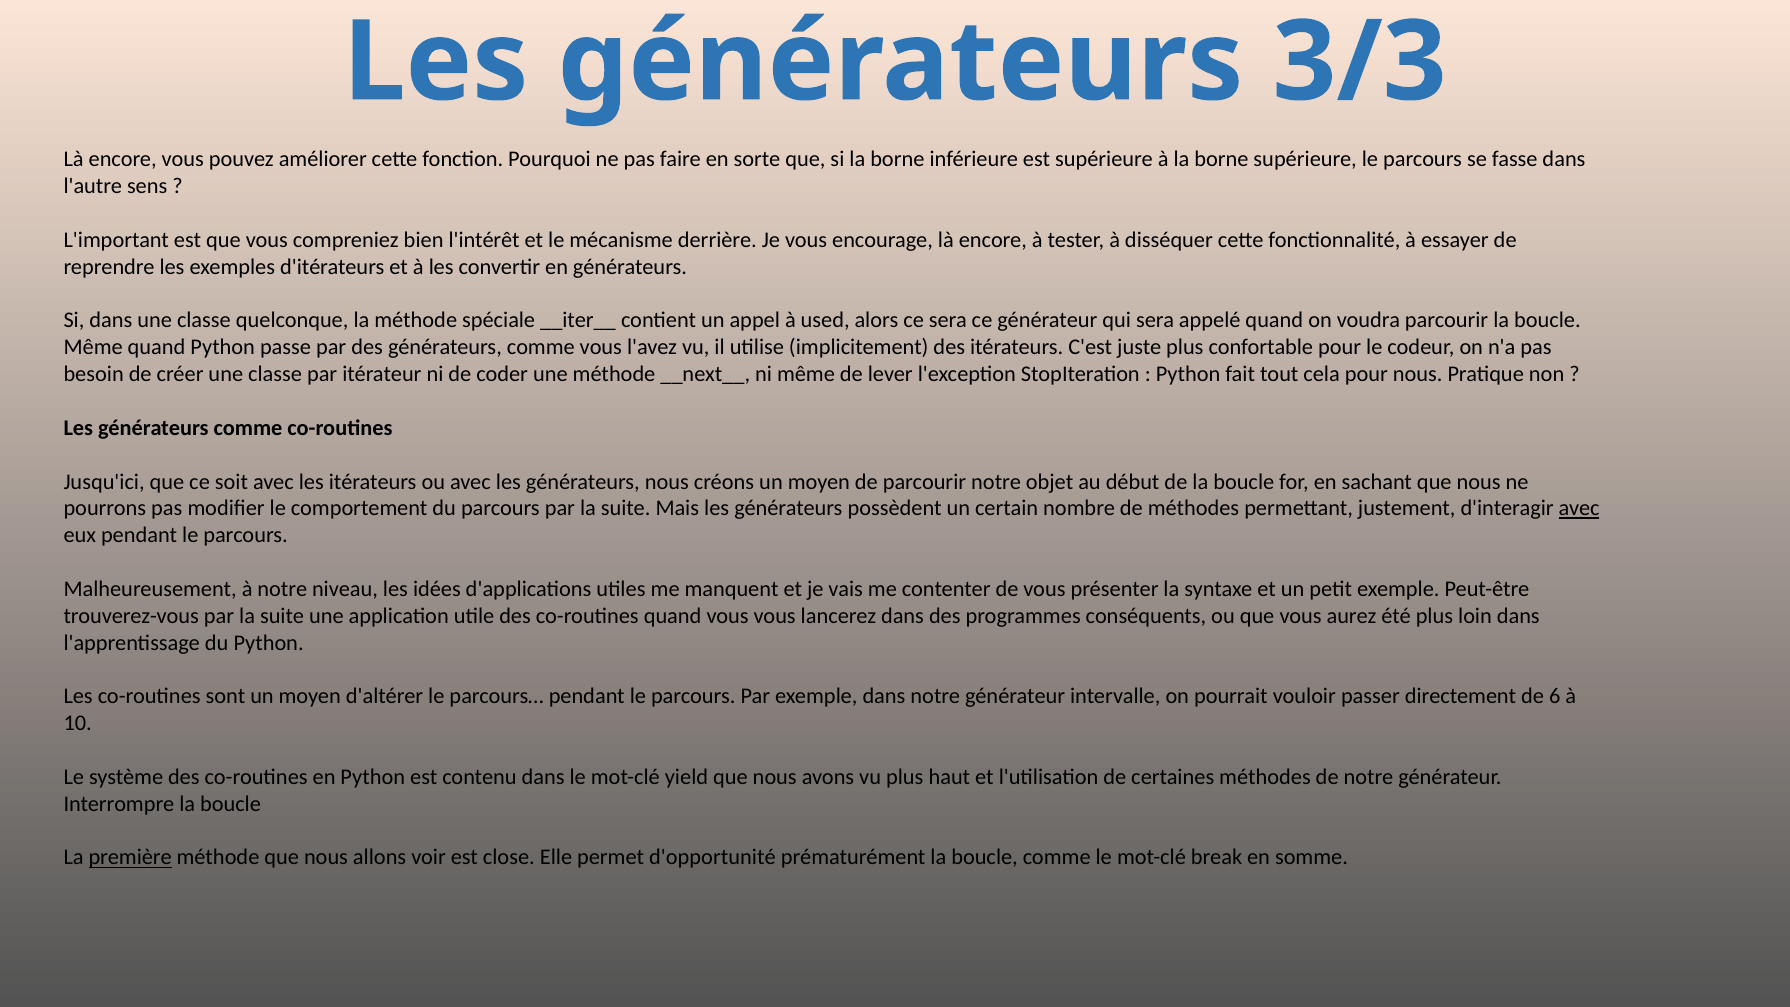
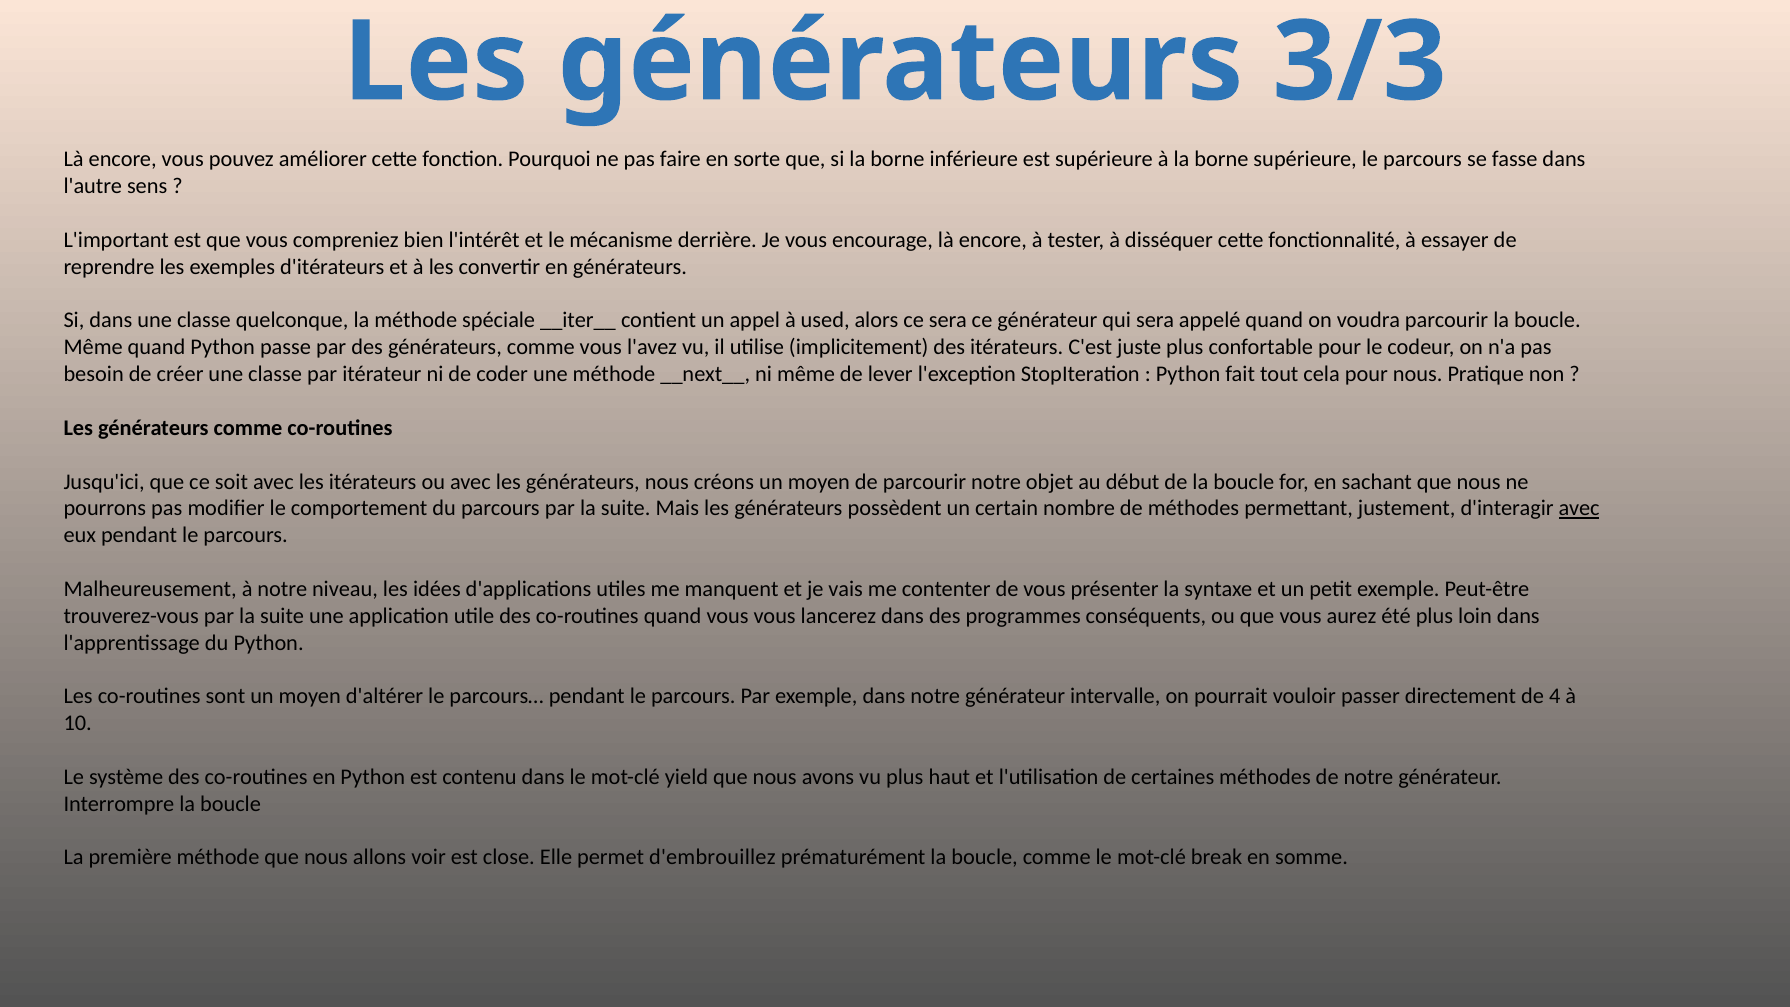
6: 6 -> 4 (1555, 696)
première underline: present -> none (130, 857)
d'opportunité: d'opportunité -> d'embrouillez (712, 857)
